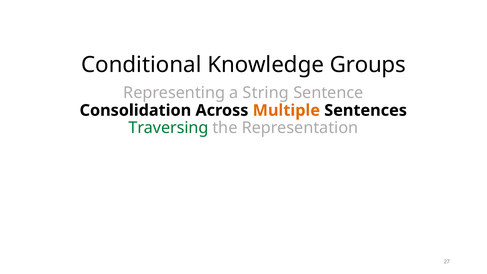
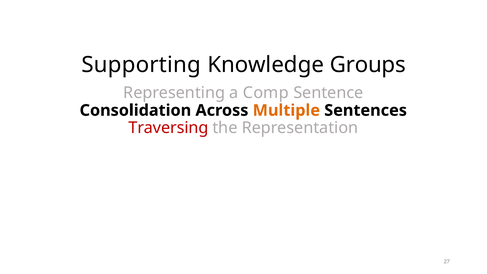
Conditional: Conditional -> Supporting (141, 65)
String: String -> Comp (266, 93)
Traversing colour: green -> red (168, 128)
